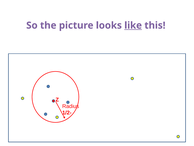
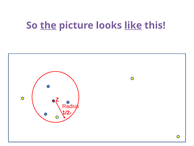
the underline: none -> present (48, 25)
